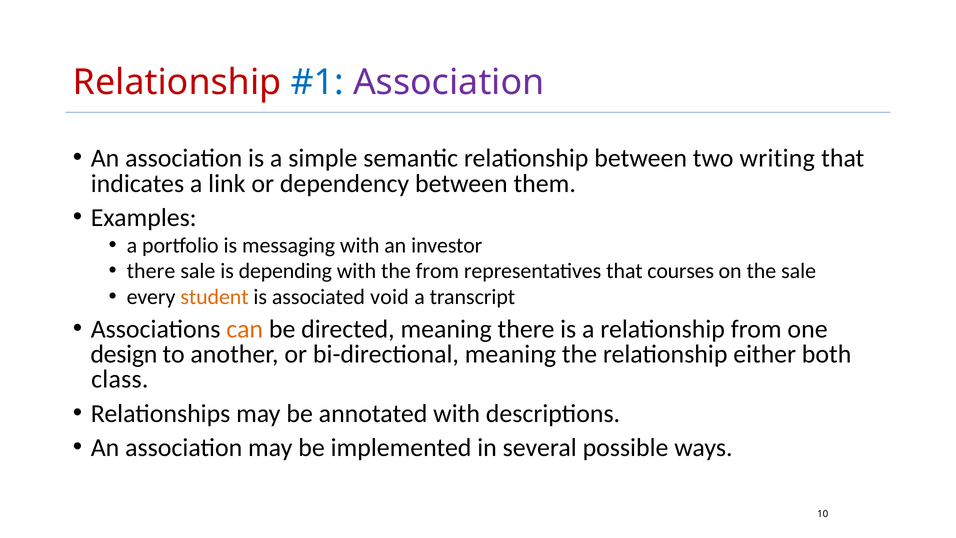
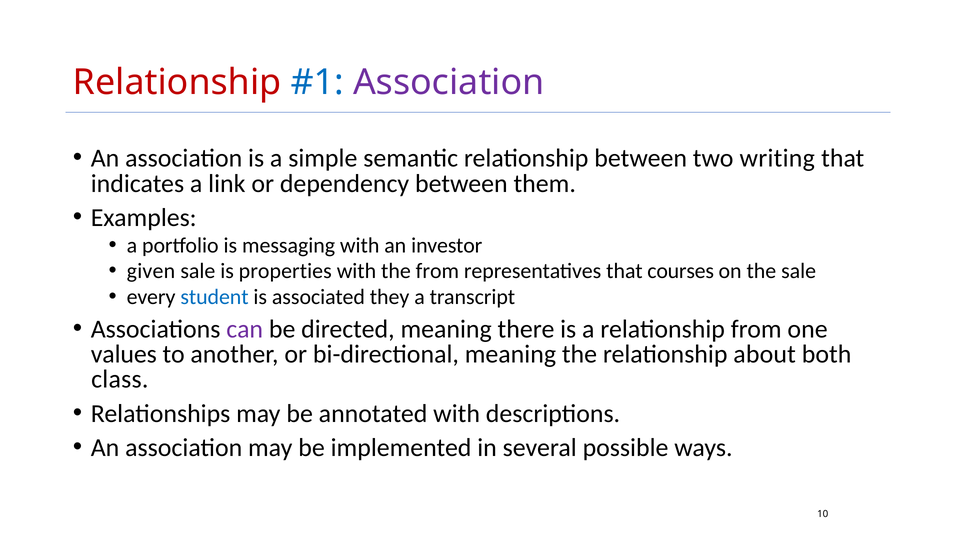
there: there -> given (151, 271)
depending: depending -> properties (285, 271)
student colour: orange -> blue (214, 297)
void: void -> they (390, 297)
can colour: orange -> purple (245, 329)
design: design -> values (124, 354)
either: either -> about (765, 354)
